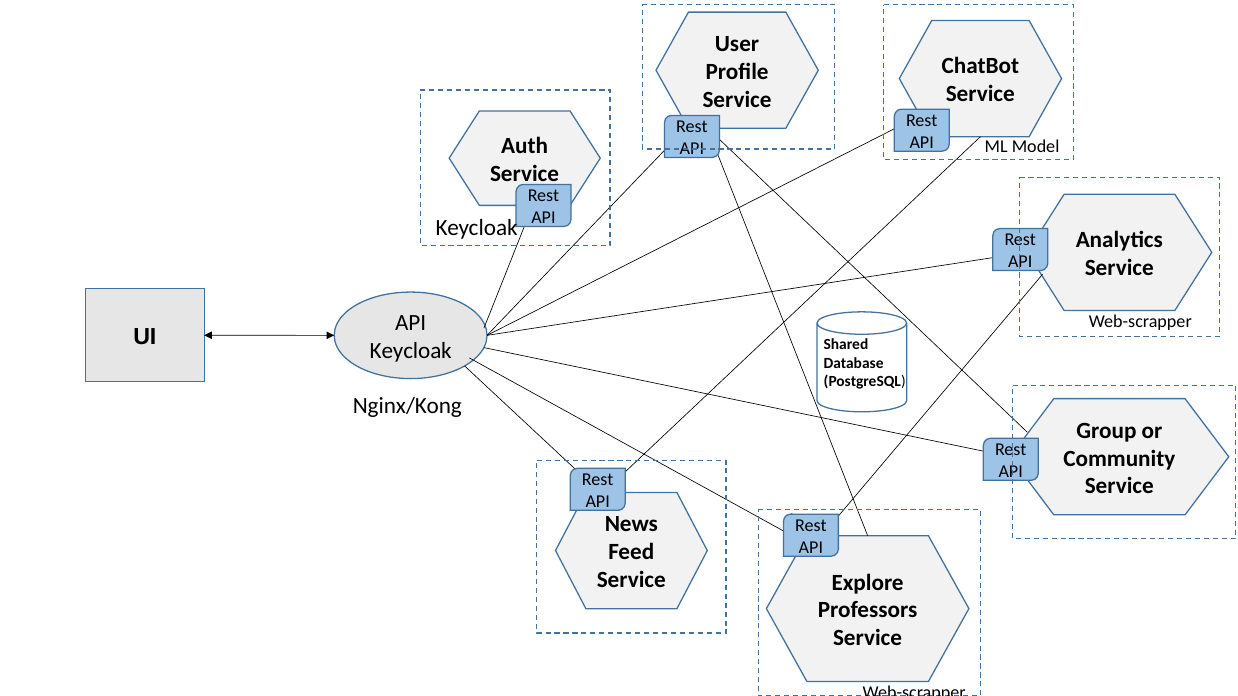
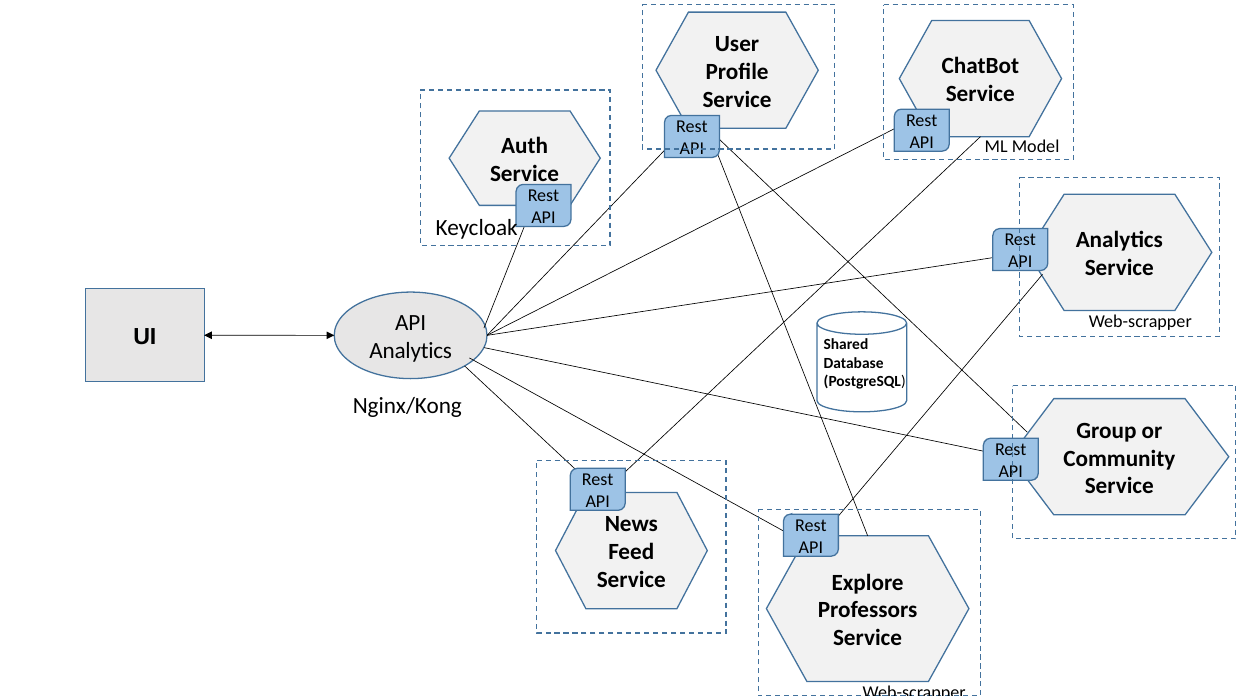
Keycloak: Keycloak -> Analytics (411, 351)
